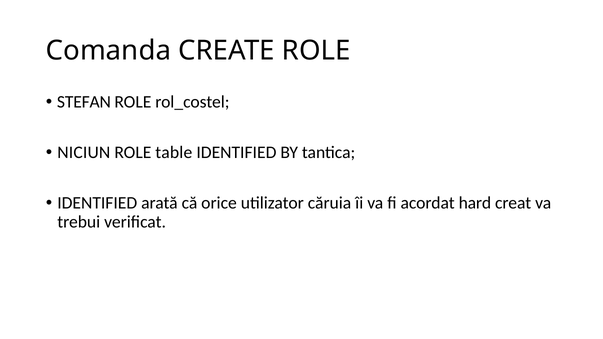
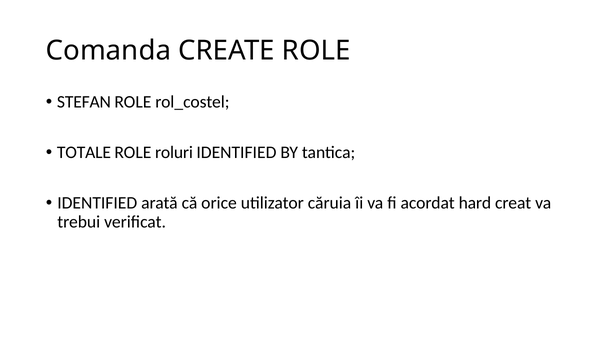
NICIUN: NICIUN -> TOTALE (84, 153)
table: table -> roluri (174, 153)
